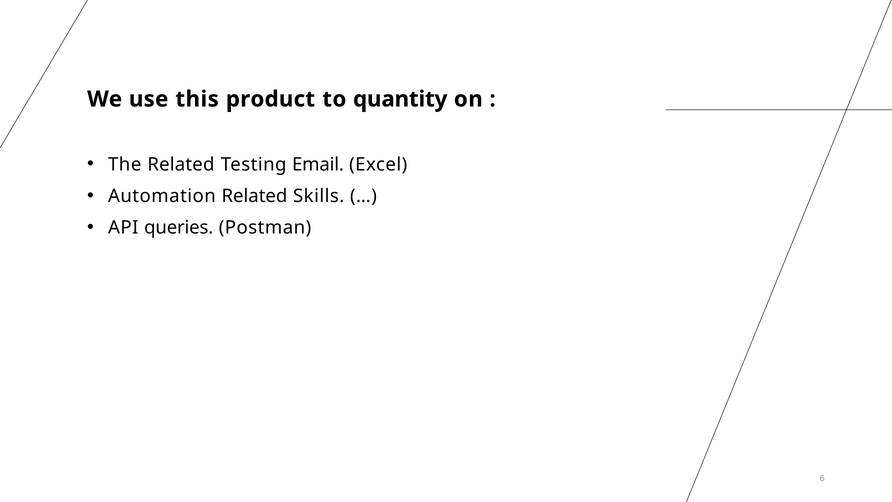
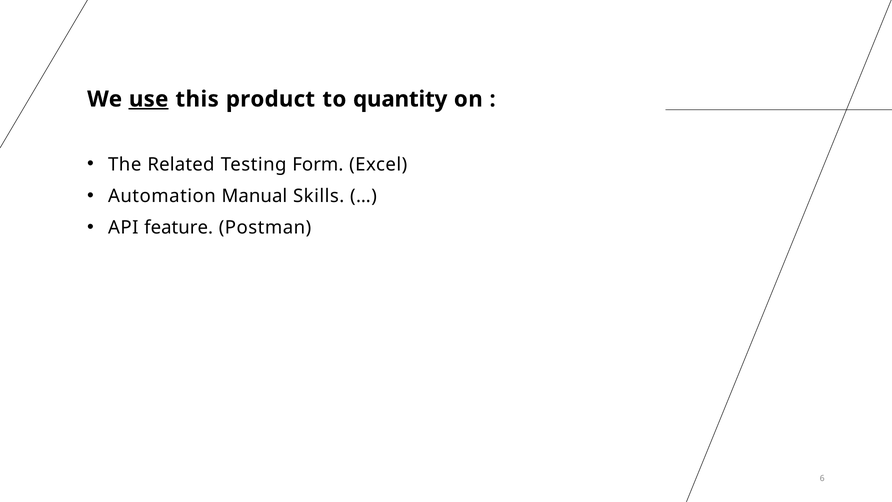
use underline: none -> present (149, 99)
Email: Email -> Form (318, 164)
Automation Related: Related -> Manual (254, 196)
queries: queries -> feature (179, 228)
